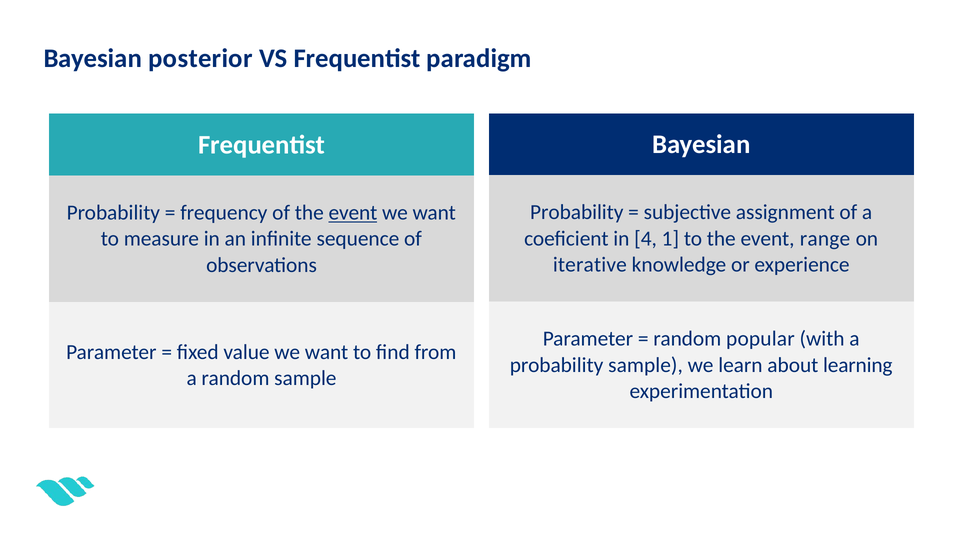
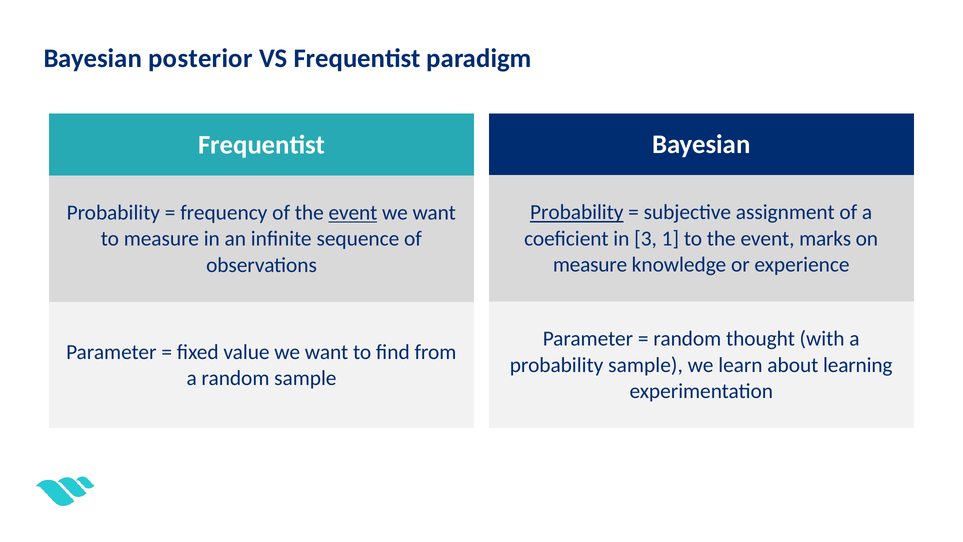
Probability underline: none -> present (577, 212)
4: 4 -> 3 (646, 238)
range: range -> marks (825, 238)
iterative: iterative -> measure (590, 265)
popular: popular -> thought (761, 339)
